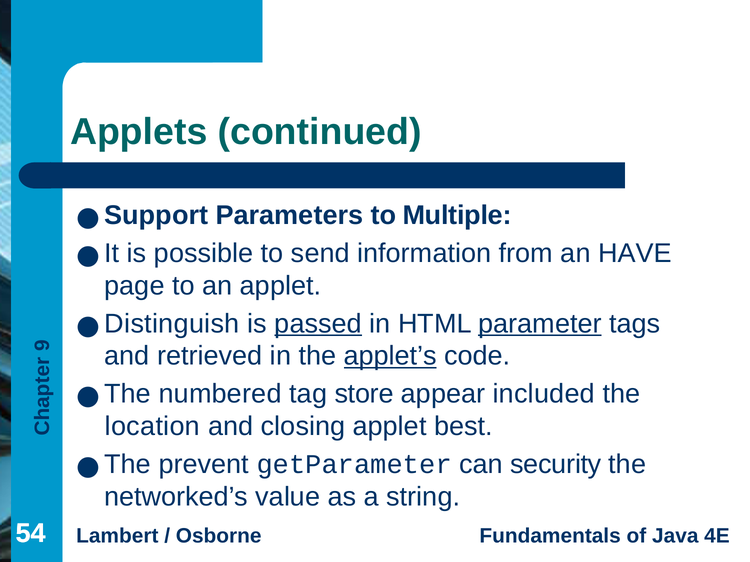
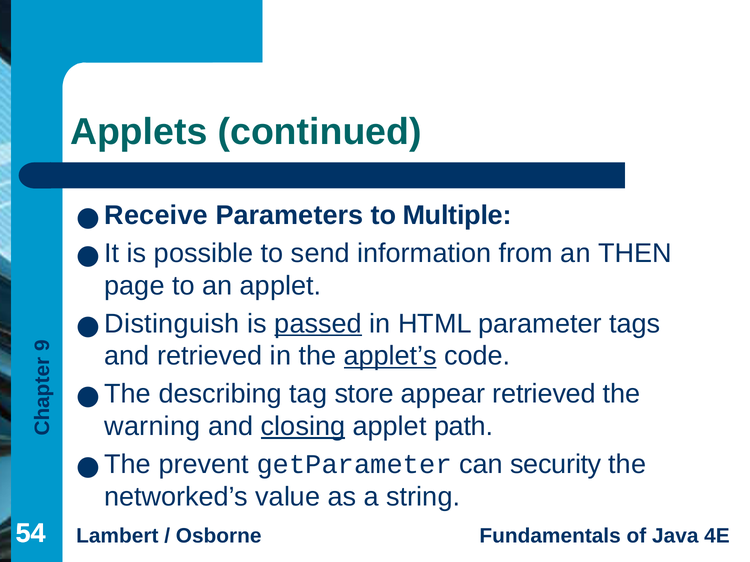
Support: Support -> Receive (156, 216)
HAVE: HAVE -> THEN (635, 254)
parameter underline: present -> none (540, 324)
numbered: numbered -> describing (220, 394)
appear included: included -> retrieved (544, 394)
location: location -> warning (152, 427)
closing underline: none -> present (303, 427)
best: best -> path (464, 427)
